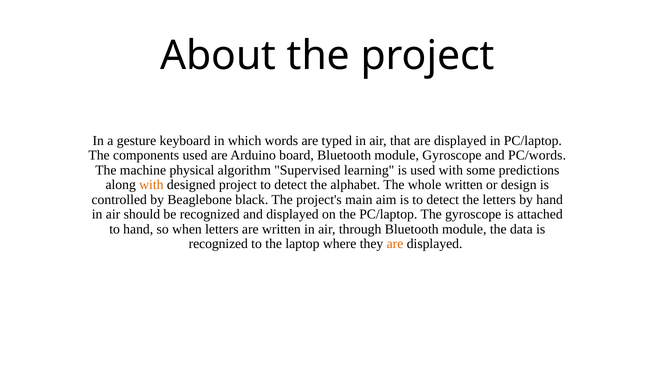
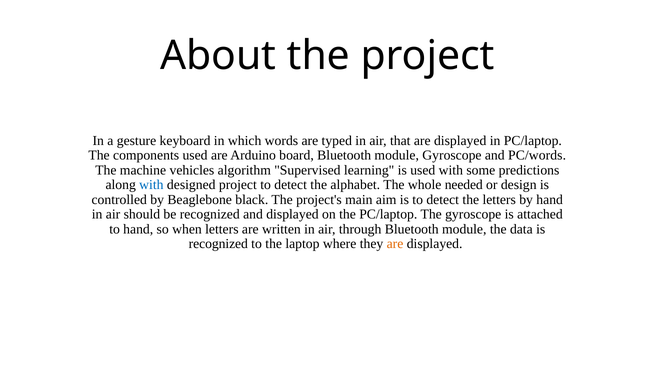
physical: physical -> vehicles (192, 170)
with colour: orange -> blue (151, 185)
whole written: written -> needed (464, 185)
